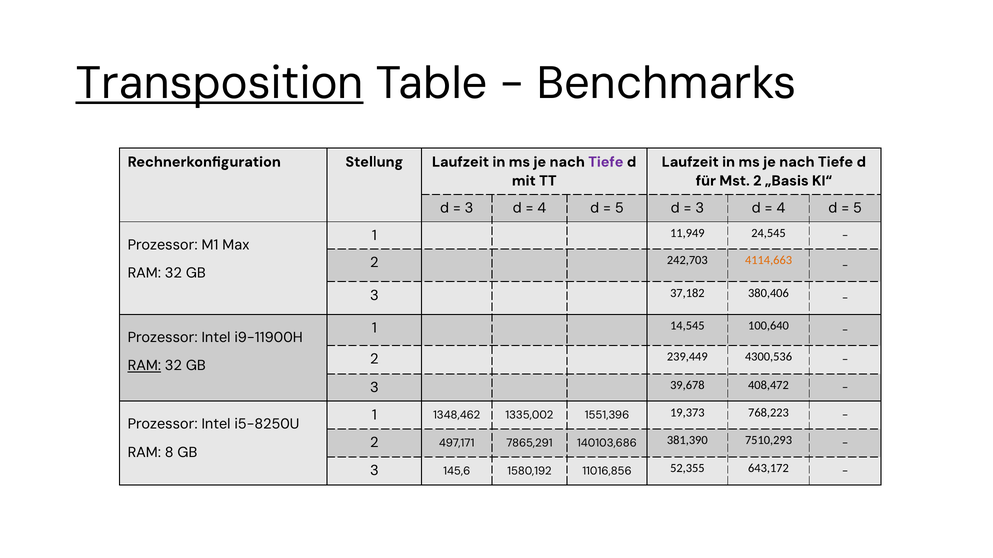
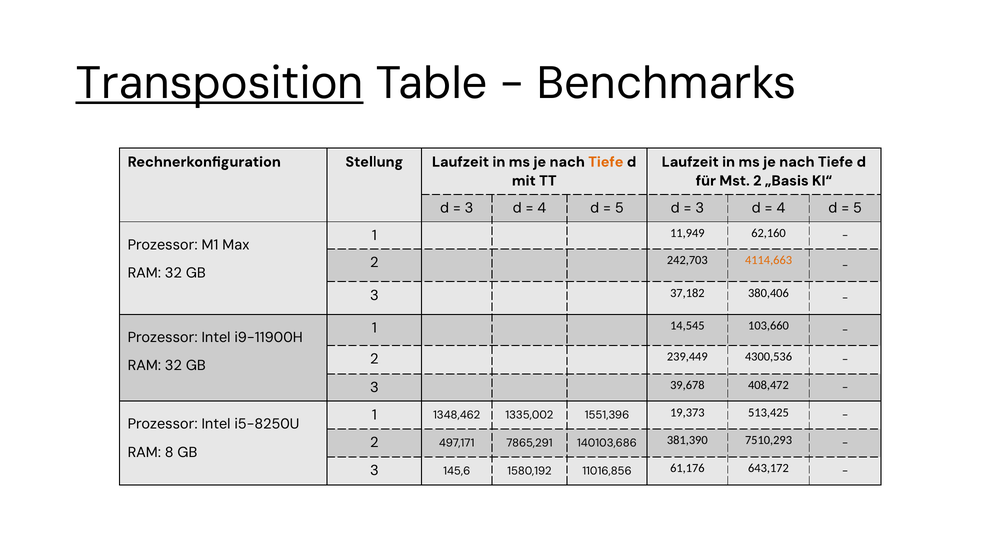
Tiefe colour: purple -> orange (606, 162)
24,545: 24,545 -> 62,160 (768, 233)
100,640: 100,640 -> 103,660 (768, 326)
RAM underline: present -> none (144, 366)
768,223: 768,223 -> 513,425 (768, 413)
52,355: 52,355 -> 61,176 (687, 469)
